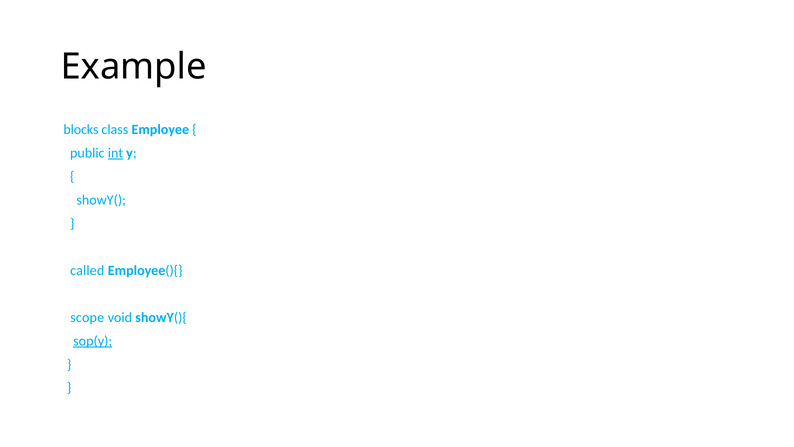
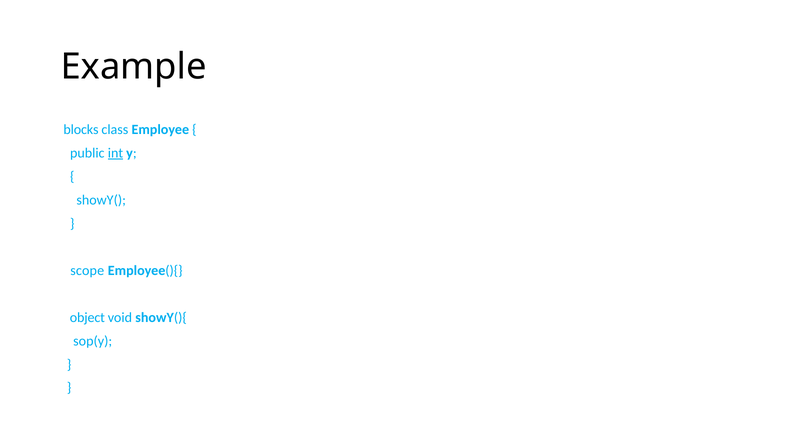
called: called -> scope (87, 270)
scope: scope -> object (87, 317)
sop(y underline: present -> none (93, 341)
